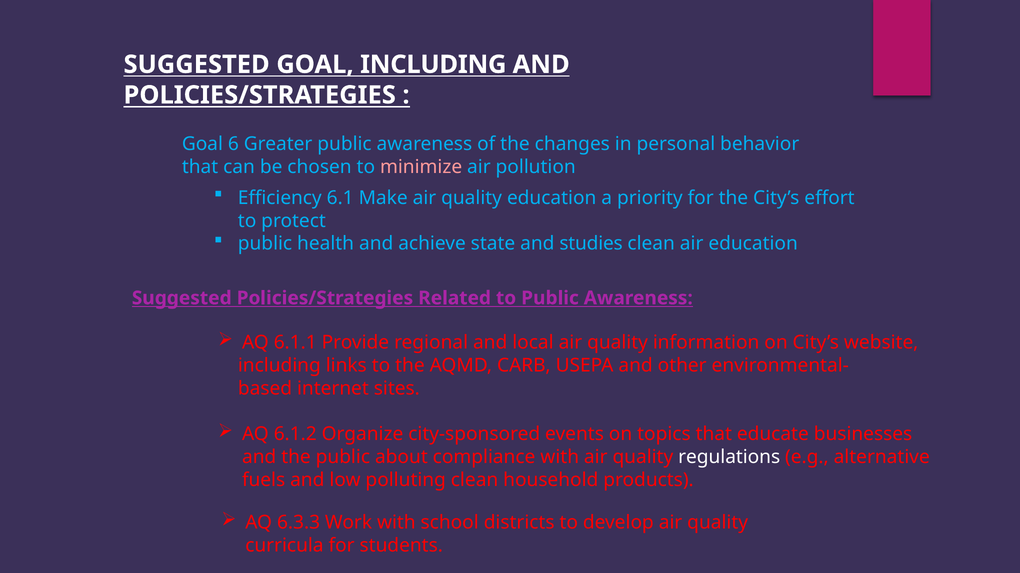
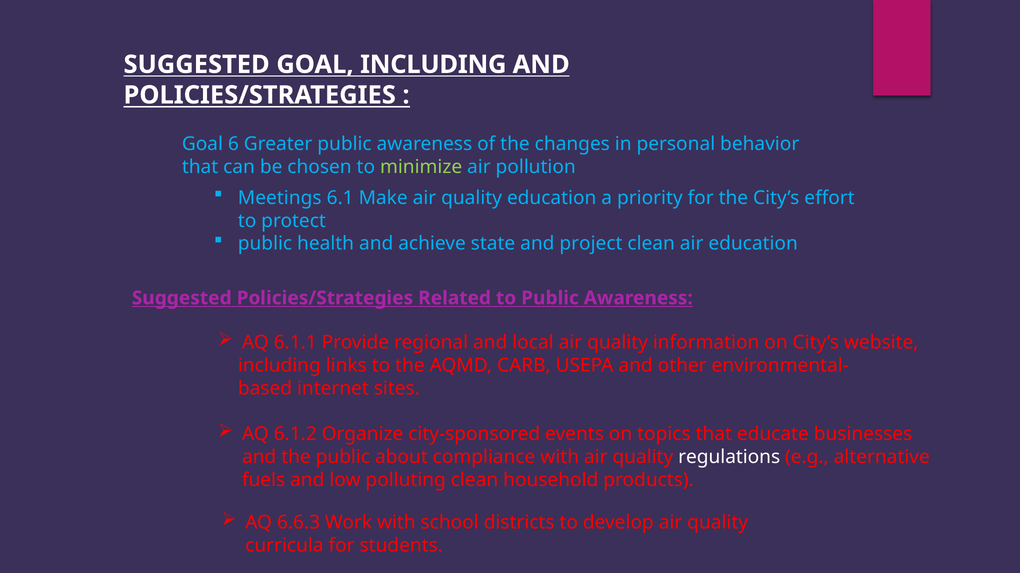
minimize colour: pink -> light green (421, 167)
Efficiency: Efficiency -> Meetings (280, 198)
studies: studies -> project (591, 244)
6.3.3: 6.3.3 -> 6.6.3 (299, 523)
